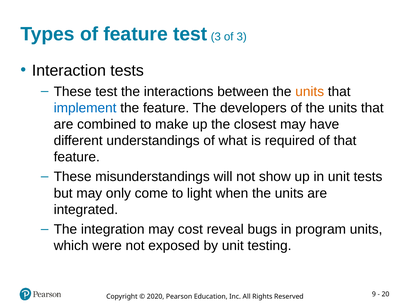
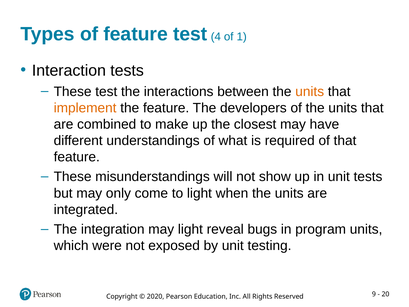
test 3: 3 -> 4 (216, 37)
of 3: 3 -> 1 (242, 37)
implement colour: blue -> orange (85, 108)
may cost: cost -> light (190, 229)
